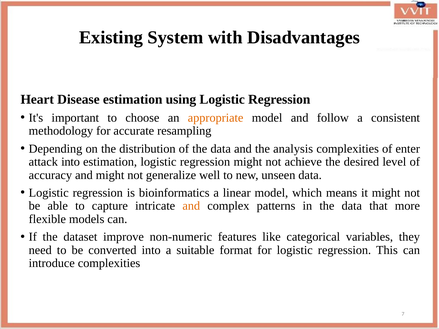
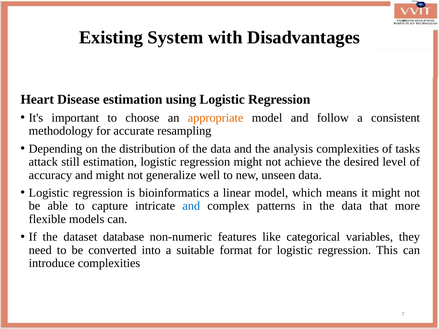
enter: enter -> tasks (408, 149)
attack into: into -> still (70, 162)
and colour: orange -> blue (191, 206)
improve: improve -> database (124, 237)
